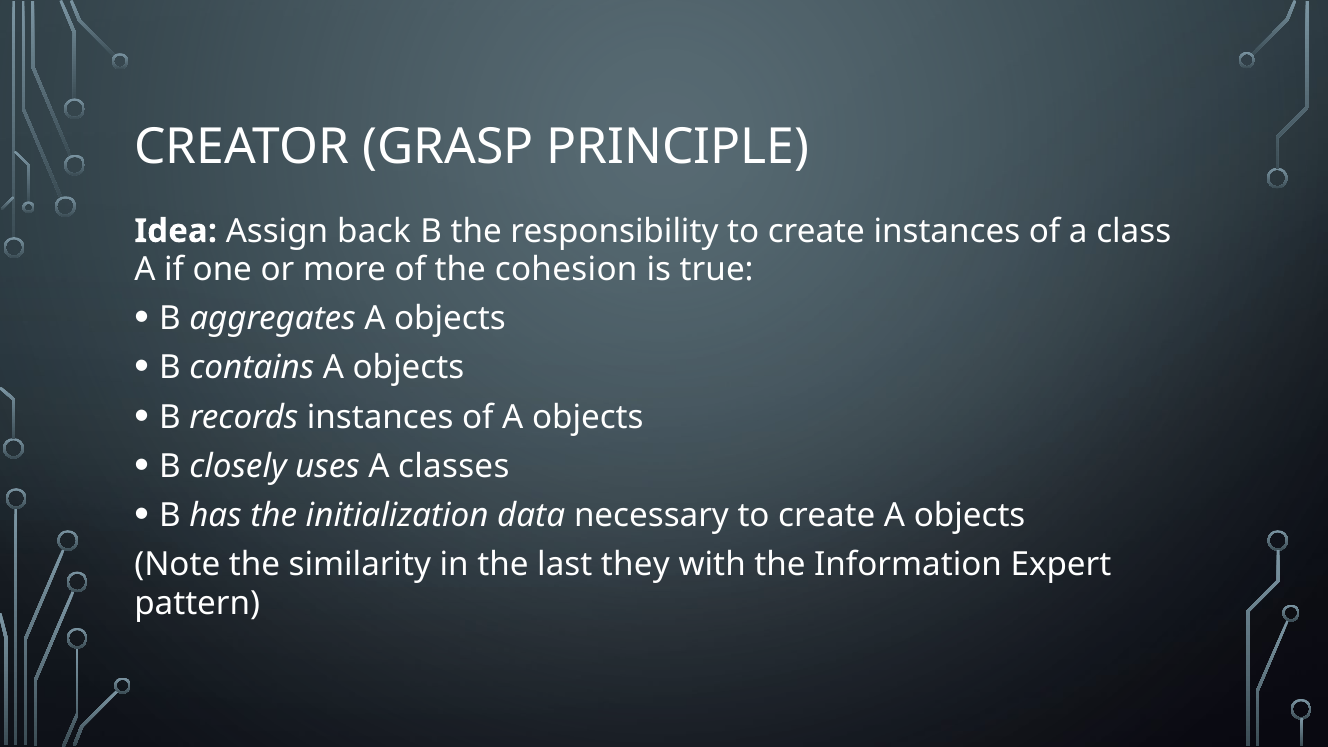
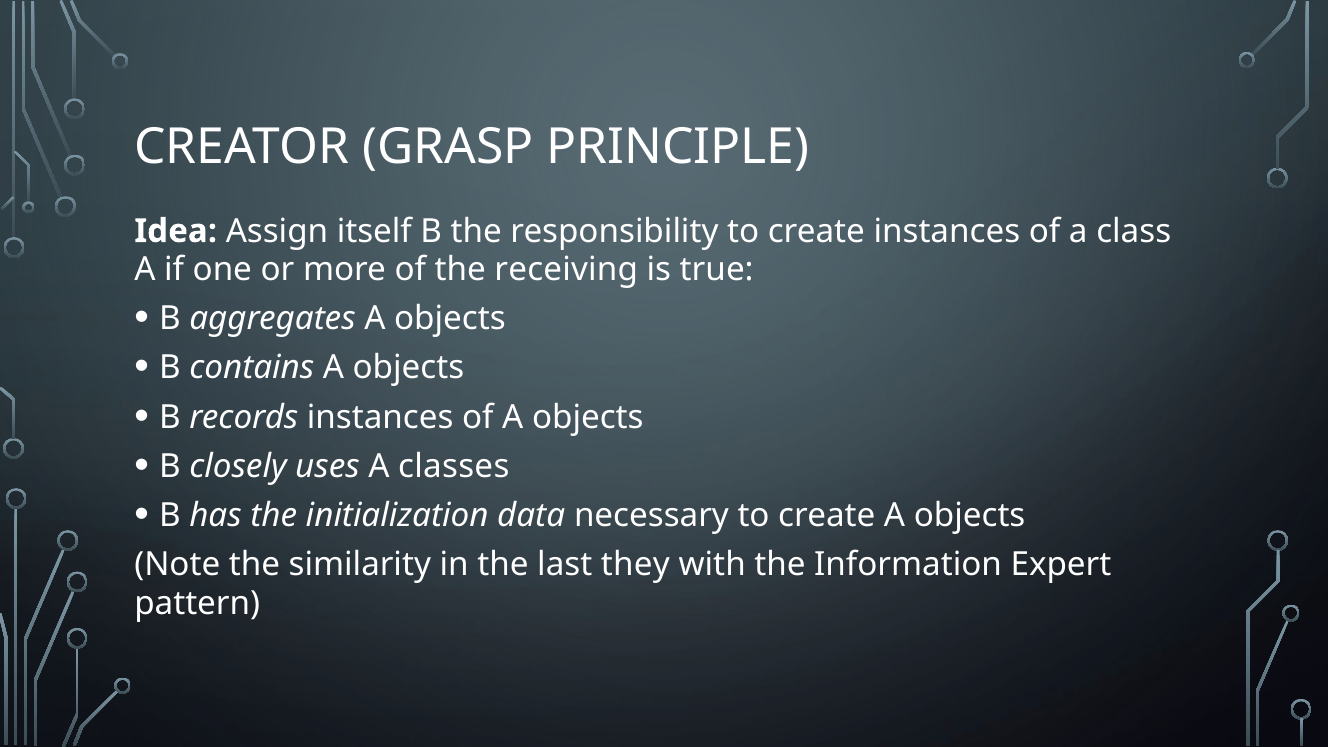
back: back -> itself (374, 231)
cohesion: cohesion -> receiving (566, 269)
